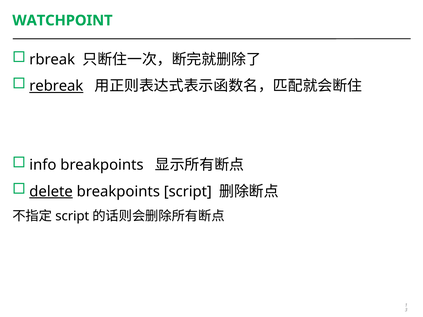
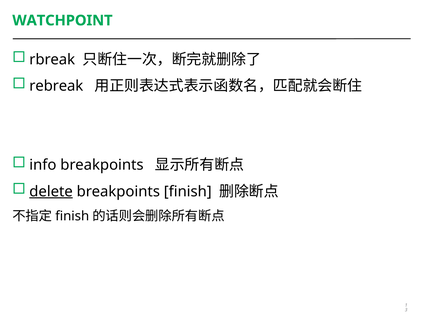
rebreak underline: present -> none (56, 86)
breakpoints script: script -> finish (188, 192)
script: script -> finish (72, 216)
